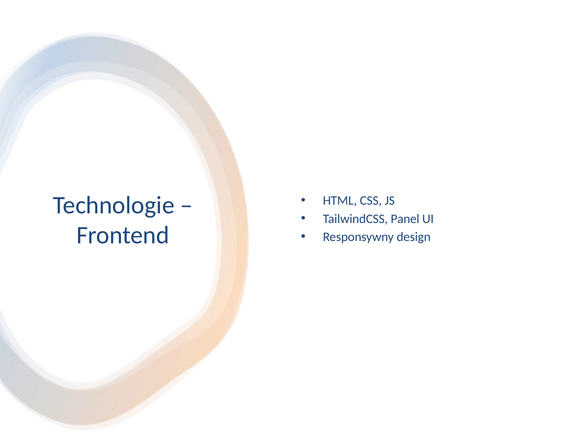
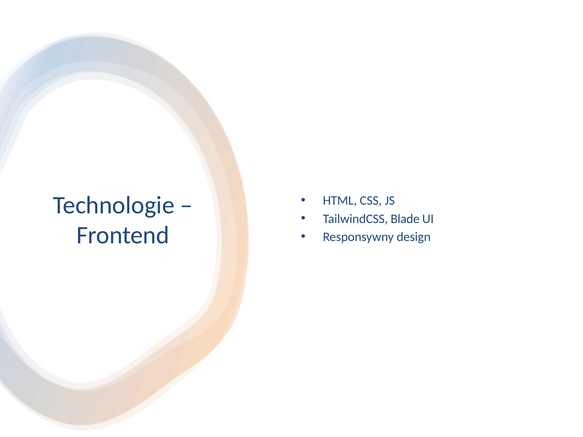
Panel: Panel -> Blade (405, 219)
